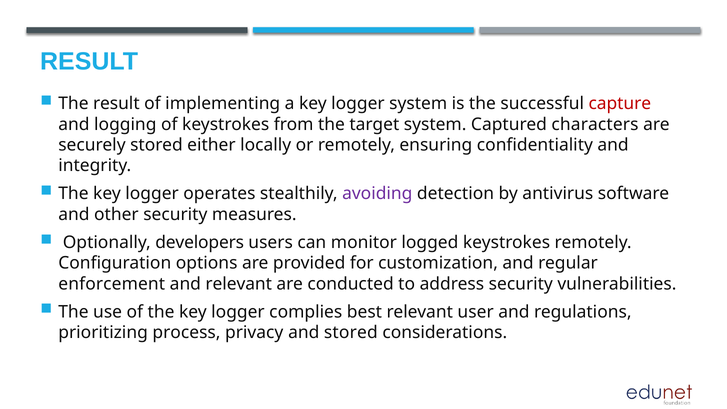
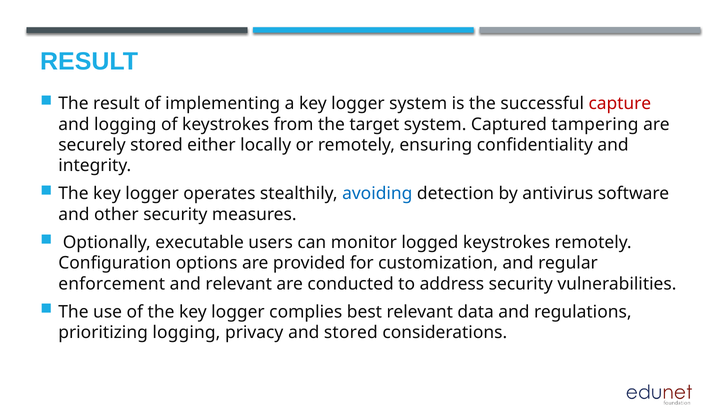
characters: characters -> tampering (595, 124)
avoiding colour: purple -> blue (377, 194)
developers: developers -> executable (200, 242)
user: user -> data (476, 312)
prioritizing process: process -> logging (186, 332)
